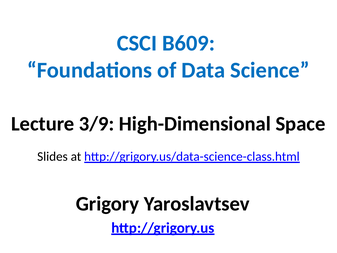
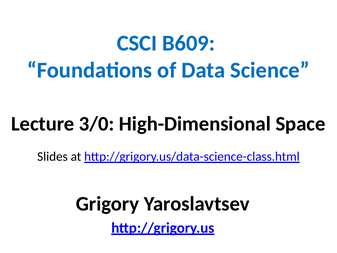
3/9: 3/9 -> 3/0 (97, 124)
